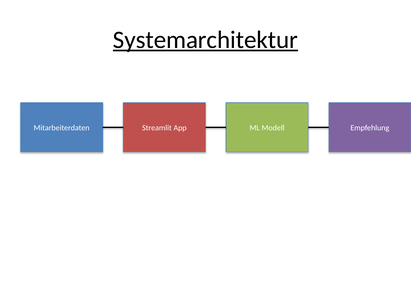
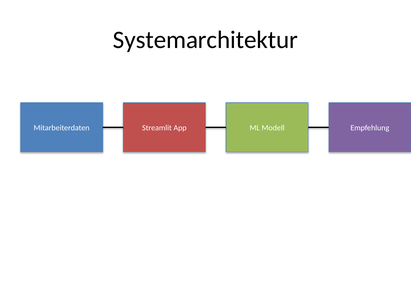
Systemarchitektur underline: present -> none (205, 40)
